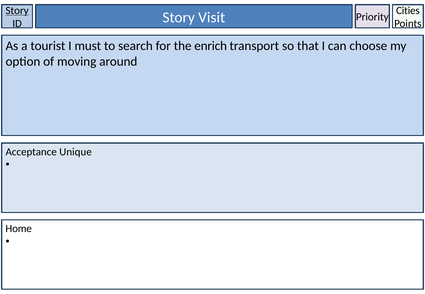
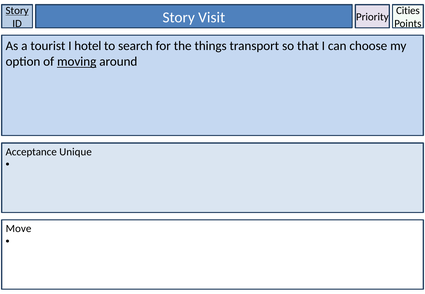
must: must -> hotel (88, 46)
enrich: enrich -> things (211, 46)
moving underline: none -> present (77, 62)
Home: Home -> Move (19, 229)
